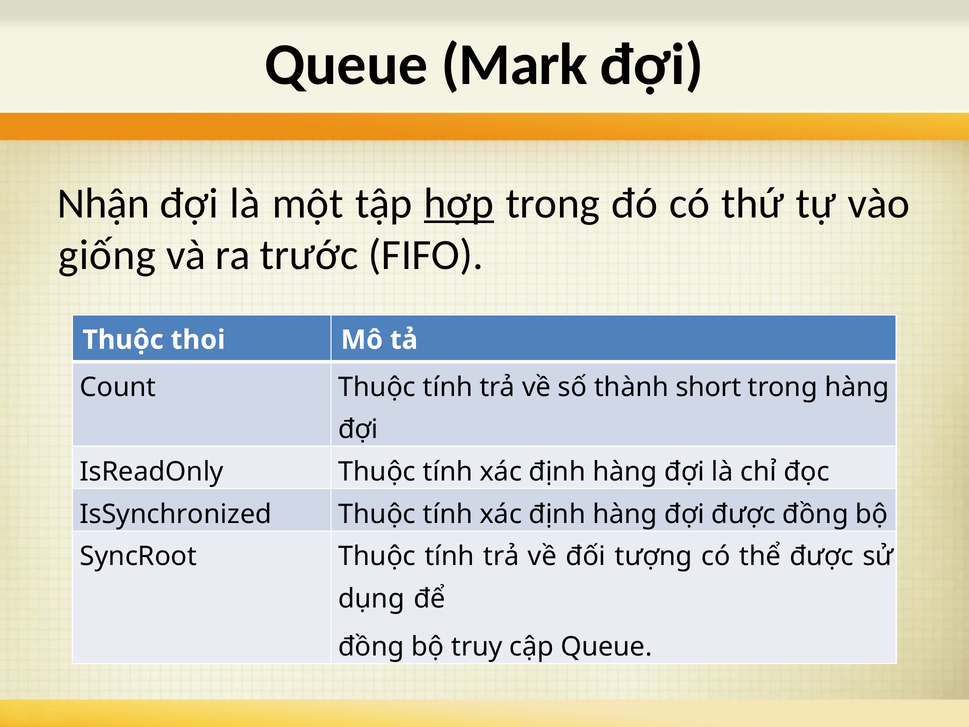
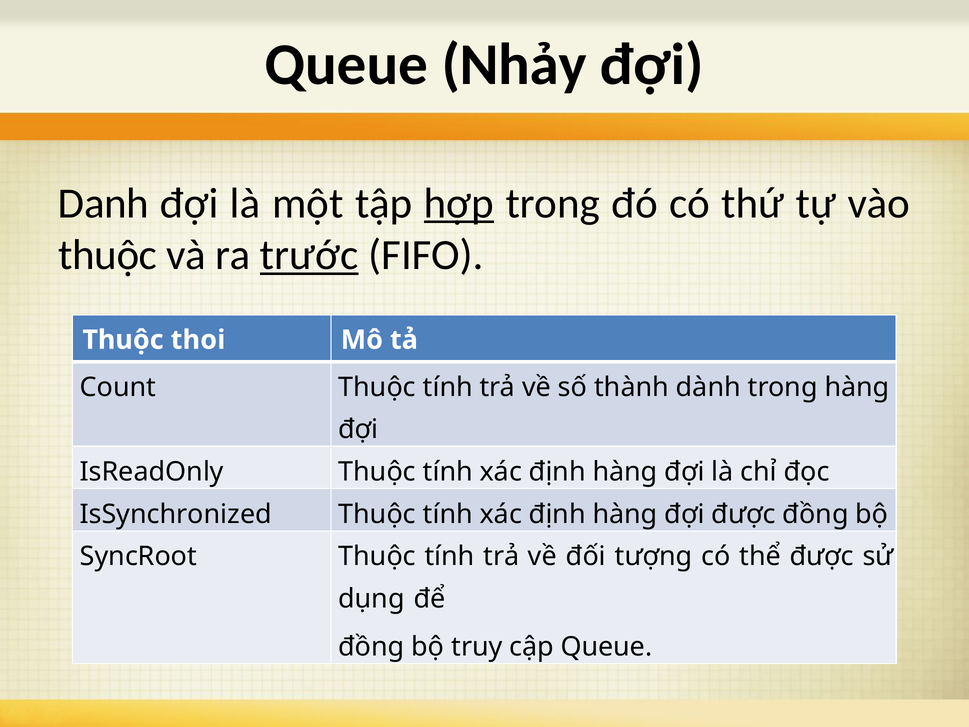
Mark: Mark -> Nhảy (514, 65)
Nhận: Nhận -> Danh (103, 203)
giống: giống -> thuộc (108, 255)
trước underline: none -> present (309, 255)
short: short -> dành (708, 387)
